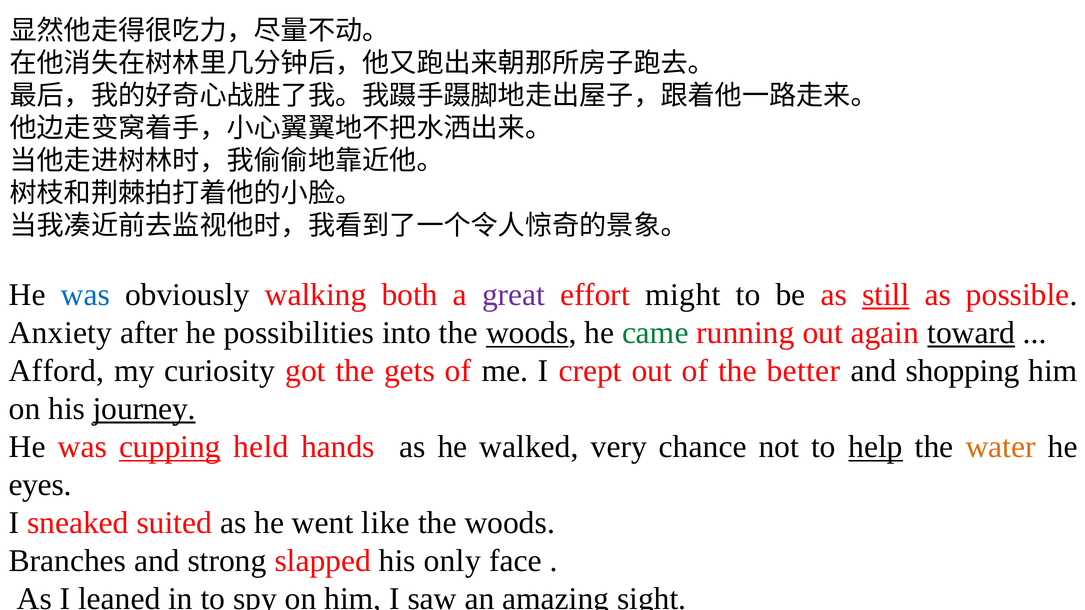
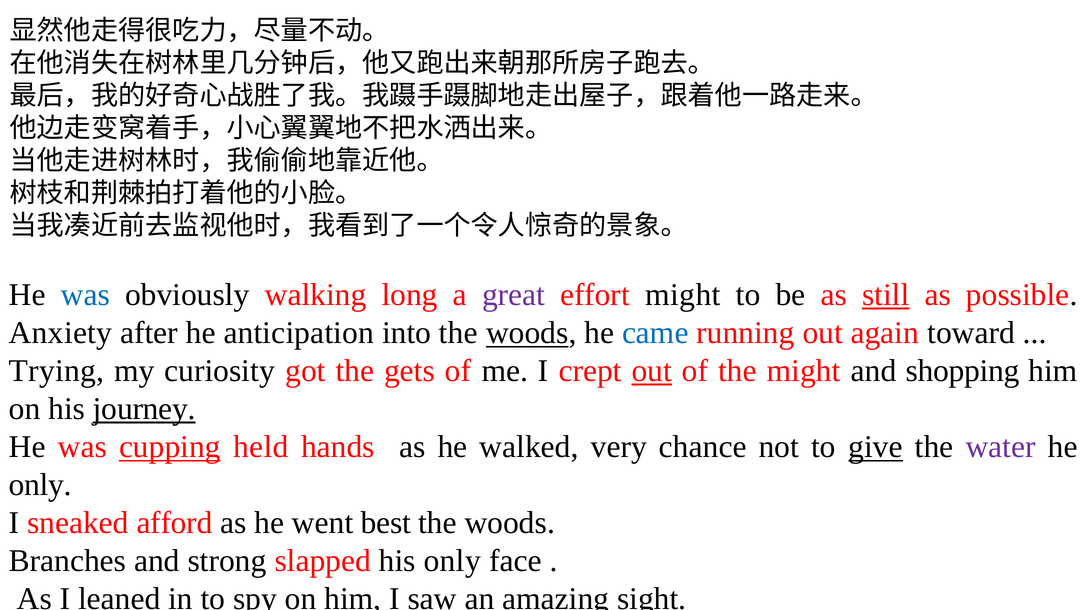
both: both -> long (410, 295)
possibilities: possibilities -> anticipation (299, 333)
came colour: green -> blue (655, 333)
toward underline: present -> none (971, 333)
Afford: Afford -> Trying (56, 371)
out underline: none -> present (652, 371)
the better: better -> might (804, 371)
help: help -> give (876, 447)
water colour: orange -> purple (1001, 447)
eyes: eyes -> only (40, 485)
suited: suited -> afford (174, 523)
like: like -> best (386, 523)
